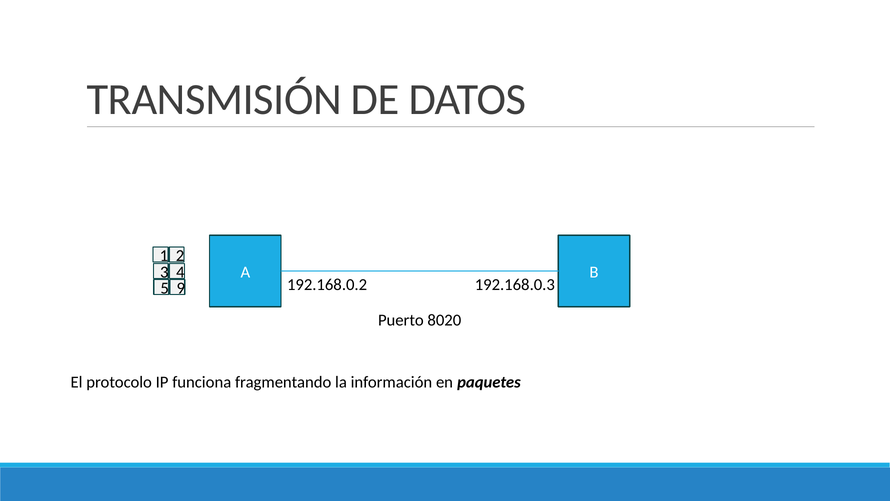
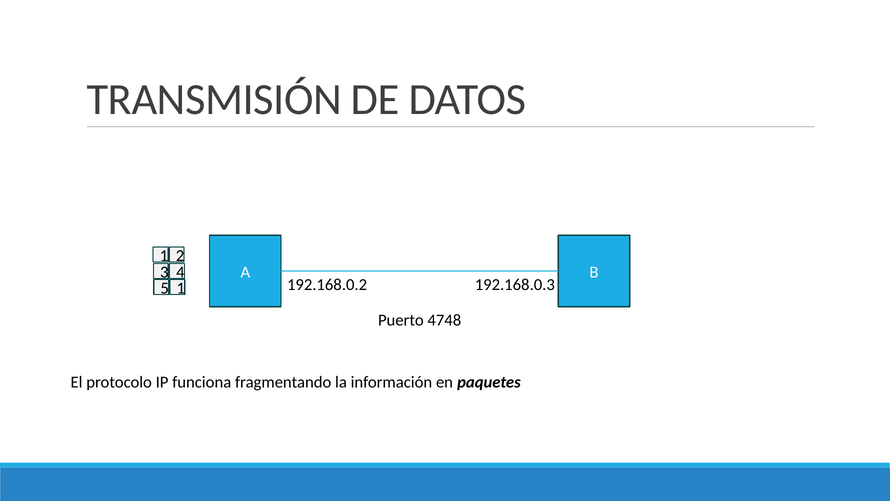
5 9: 9 -> 1 (181, 288)
8020: 8020 -> 4748 (444, 320)
